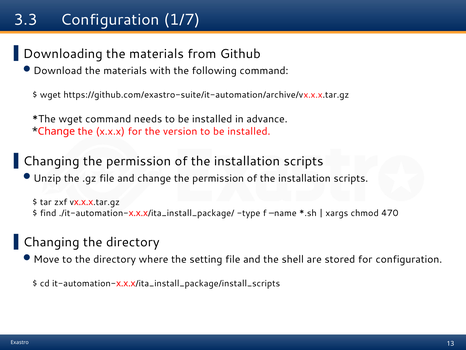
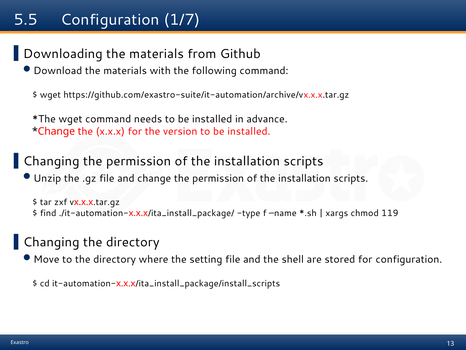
3.3: 3.3 -> 5.5 (26, 20)
470: 470 -> 119 (390, 213)
